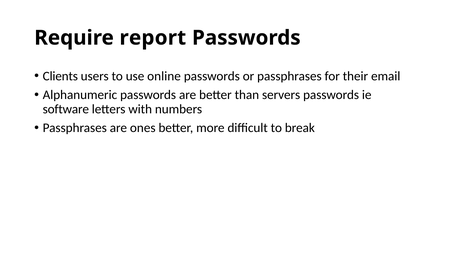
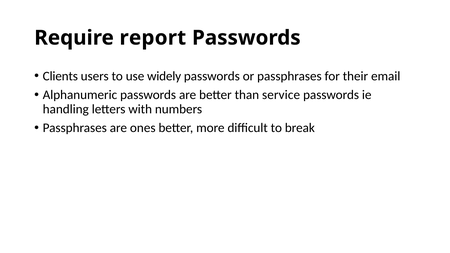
online: online -> widely (164, 76)
servers: servers -> service (281, 95)
software: software -> handling (66, 109)
